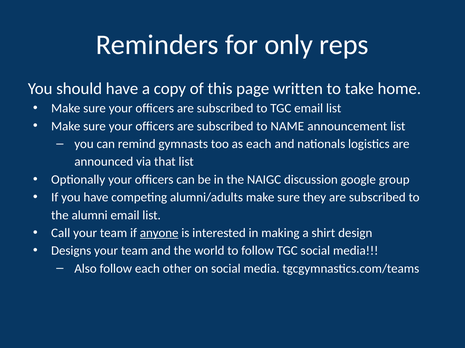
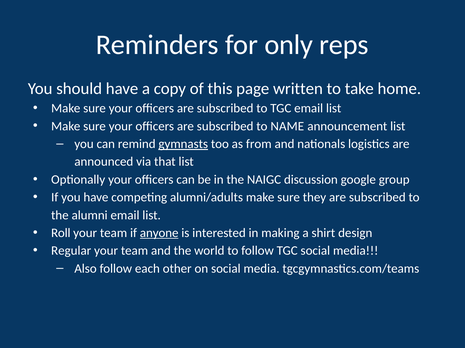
gymnasts underline: none -> present (183, 144)
as each: each -> from (259, 144)
Call: Call -> Roll (61, 233)
Designs: Designs -> Regular (71, 251)
